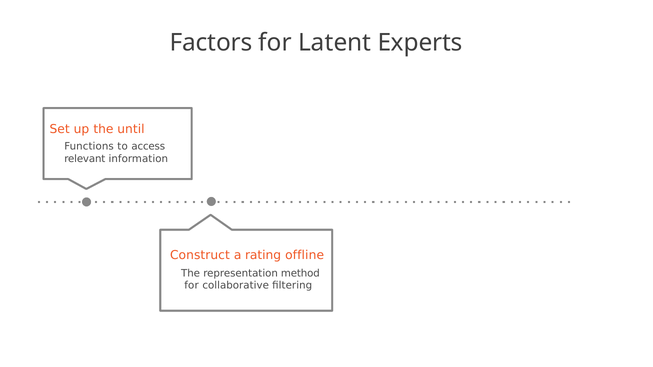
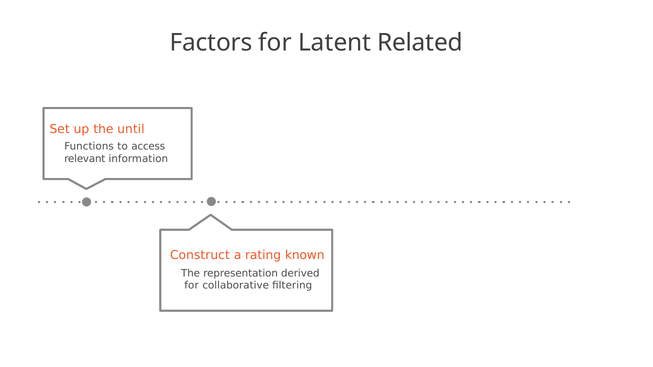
Experts: Experts -> Related (420, 43)
offline: offline -> known (305, 256)
method: method -> derived (300, 274)
